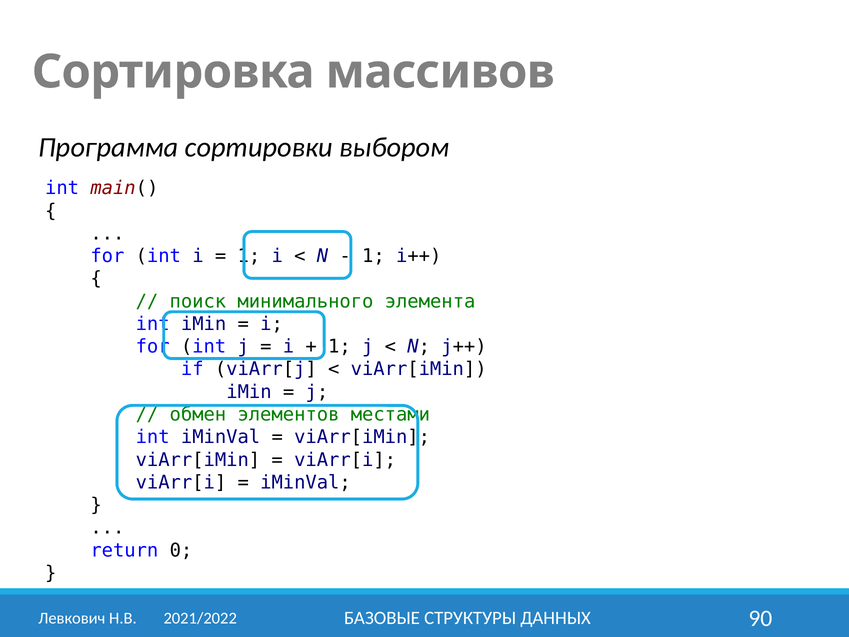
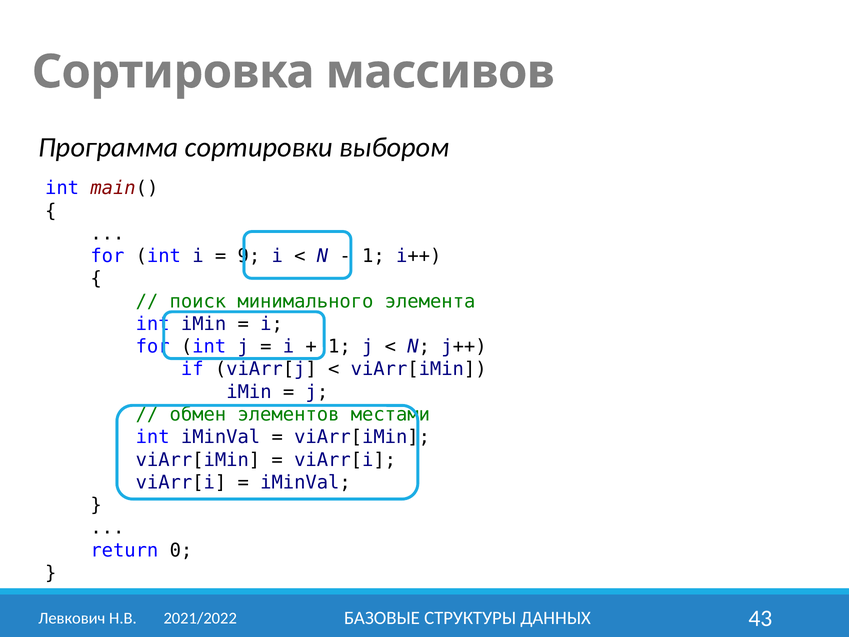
1: 1 -> 9 (249, 256)
90: 90 -> 43 (760, 618)
